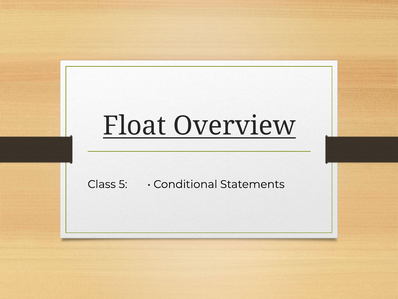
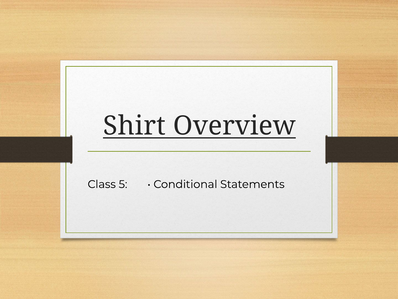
Float: Float -> Shirt (134, 126)
